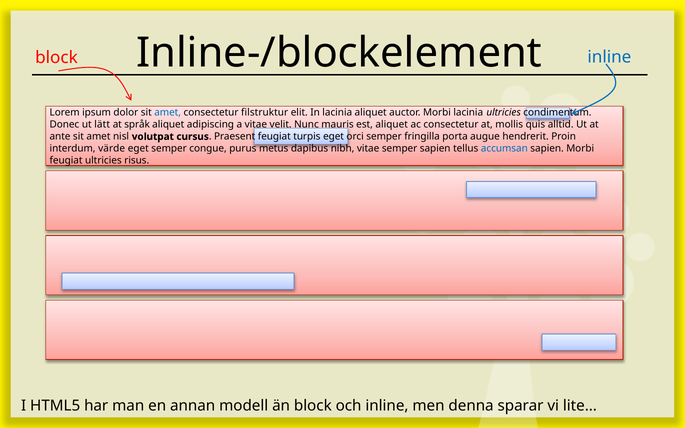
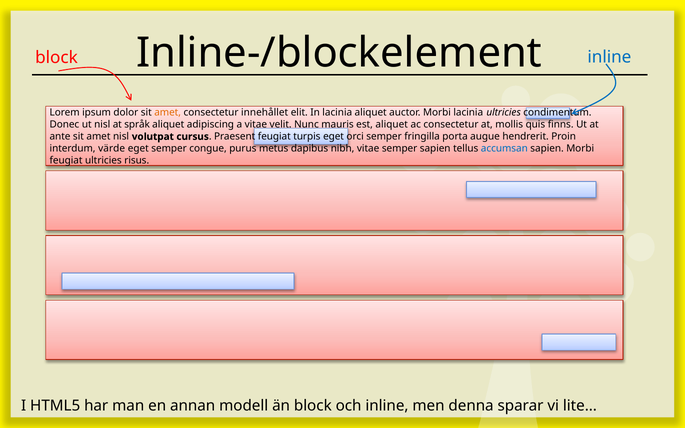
amet colour: blue -> orange (168, 113)
filstruktur: filstruktur -> innehållet (265, 113)
ut lätt: lätt -> nisl (102, 125)
alltid: alltid -> finns (561, 125)
